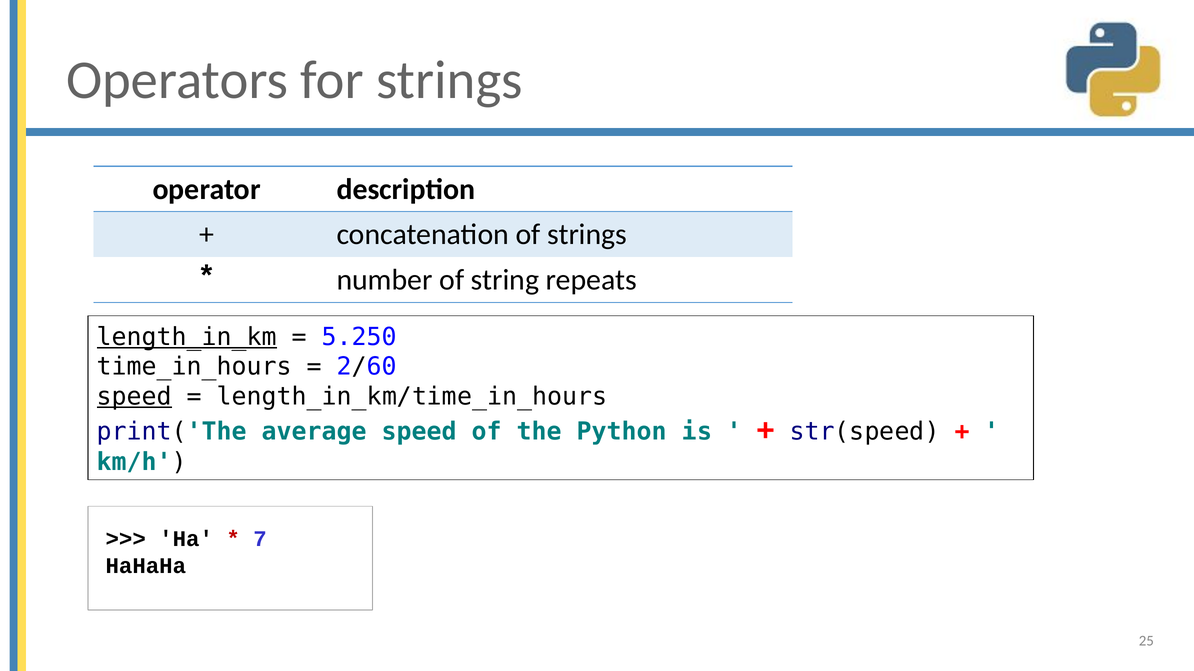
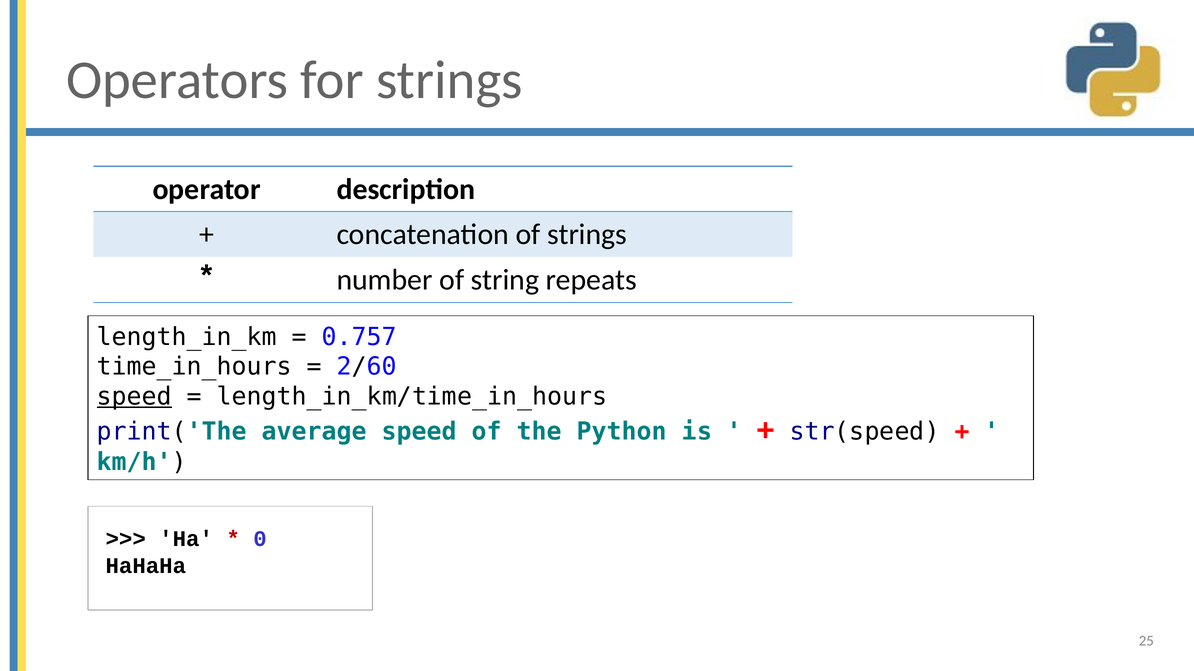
length_in_km underline: present -> none (187, 337)
5.250: 5.250 -> 0.757 (359, 337)
7: 7 -> 0 (260, 539)
